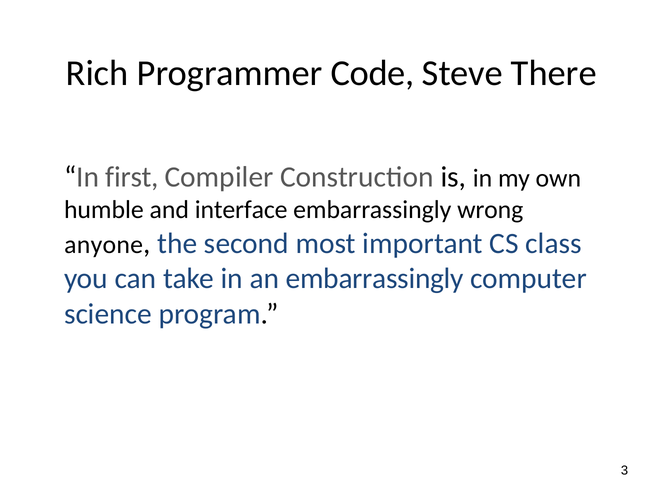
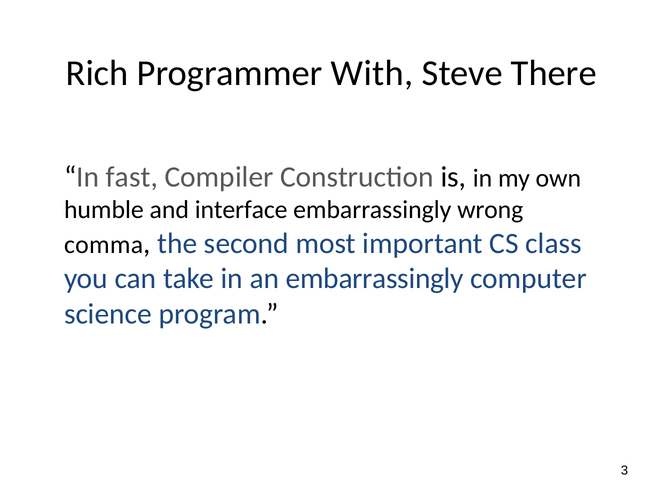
Code: Code -> With (372, 73)
first: first -> fast (132, 177)
anyone: anyone -> comma (104, 245)
